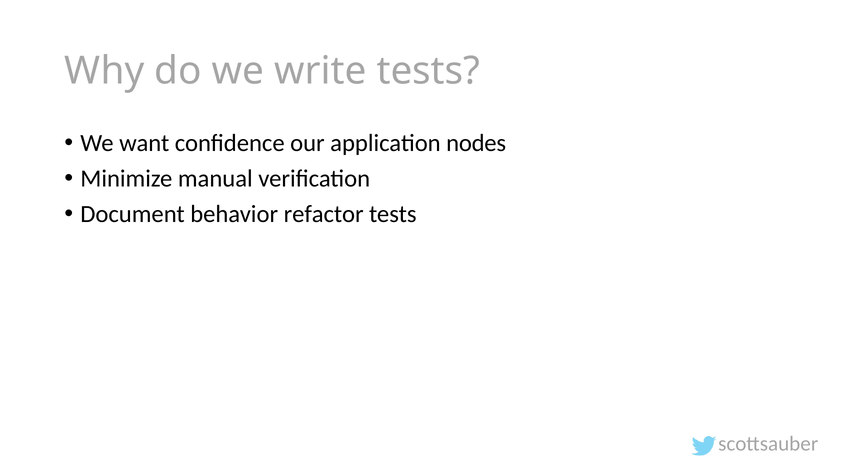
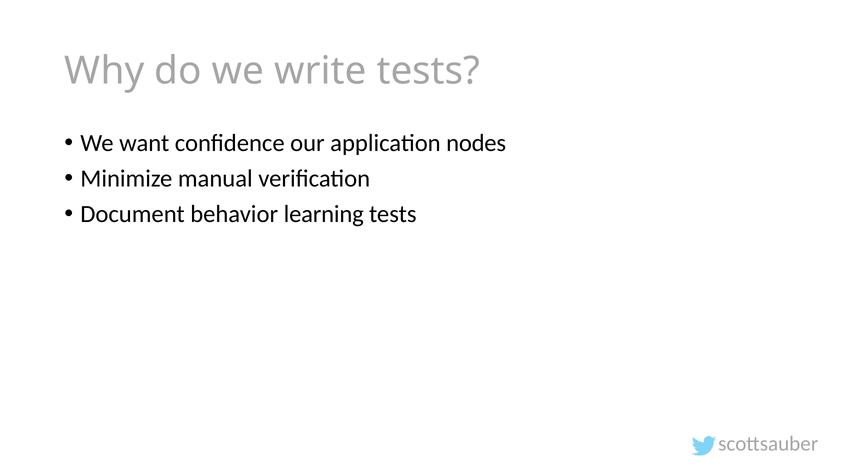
refactor: refactor -> learning (324, 214)
